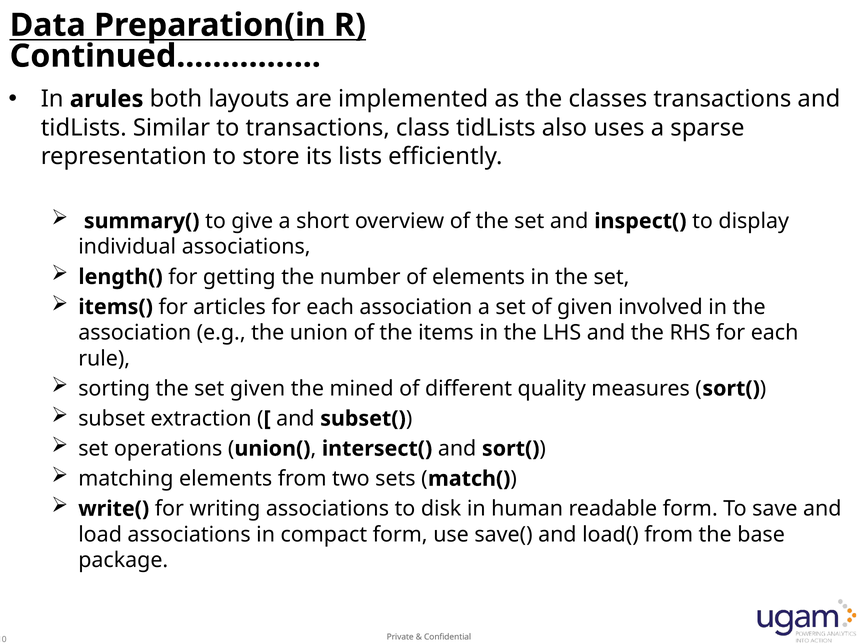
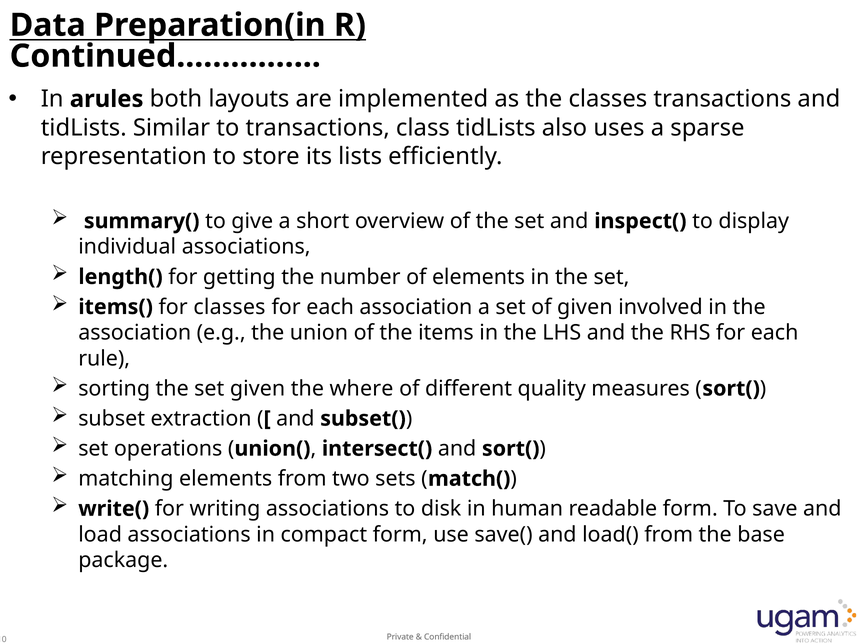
for articles: articles -> classes (229, 307)
mined: mined -> where (361, 388)
